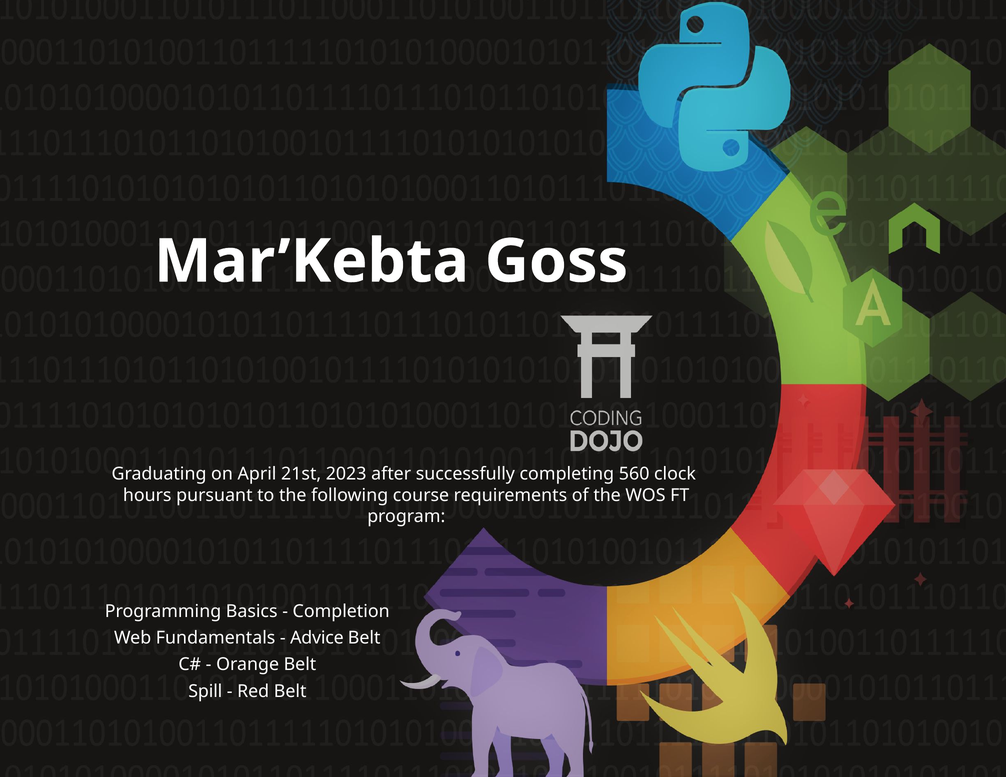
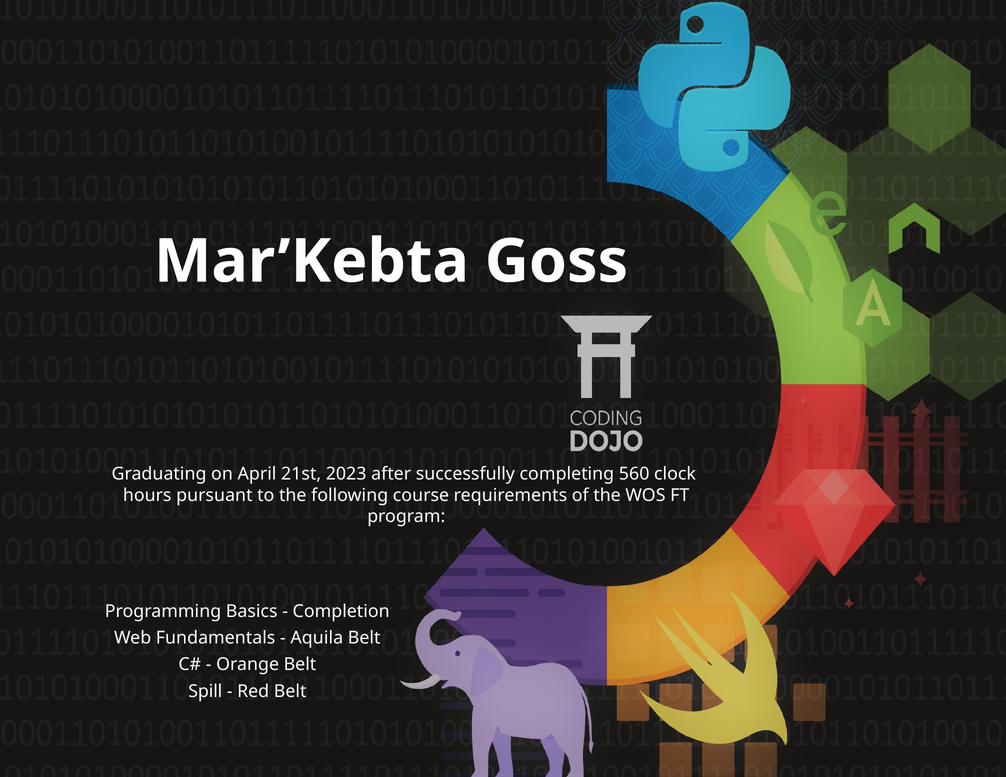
Advice: Advice -> Aquila (317, 638)
